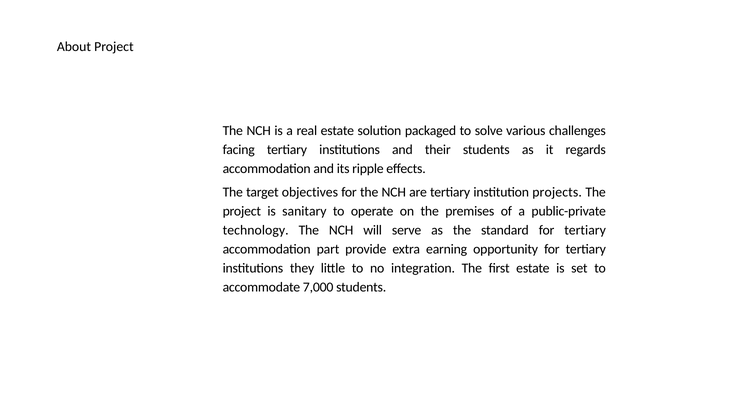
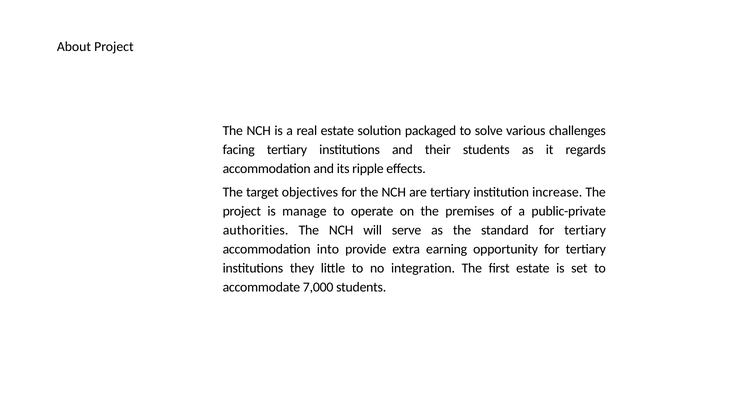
projects: projects -> increase (557, 192)
sanitary: sanitary -> manage (304, 211)
technology: technology -> authorities (256, 230)
part: part -> into (328, 249)
